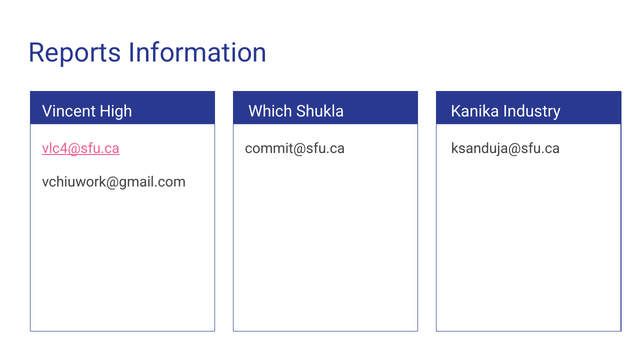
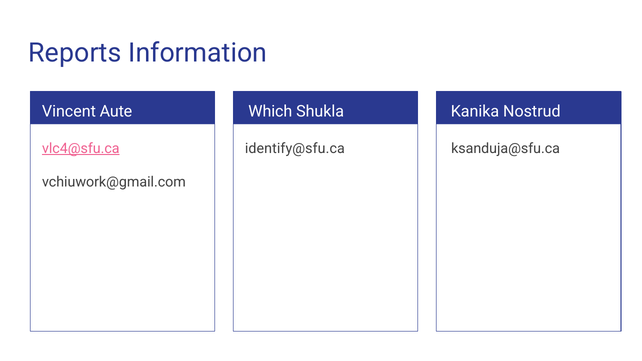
High: High -> Aute (116, 112)
Industry: Industry -> Nostrud (532, 112)
commit@sfu.ca: commit@sfu.ca -> identify@sfu.ca (295, 148)
